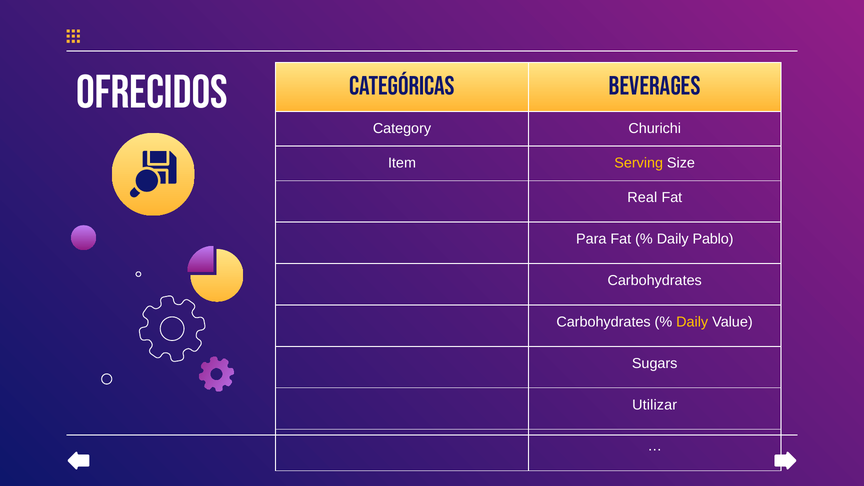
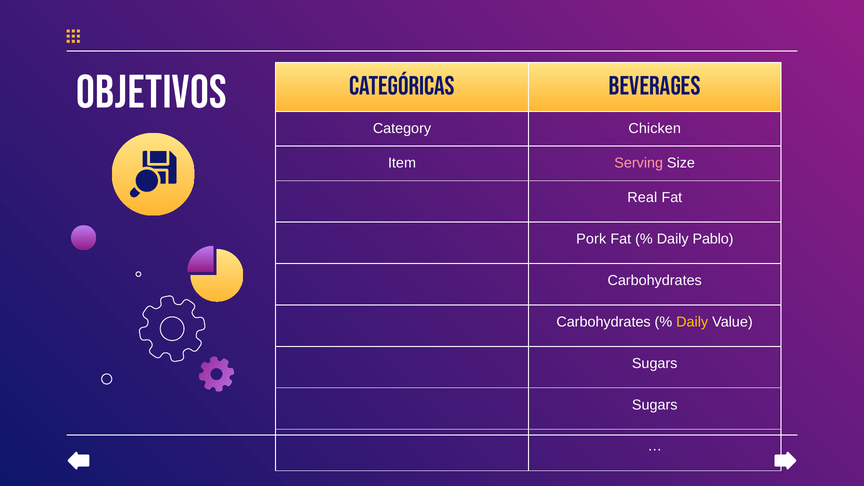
Ofrecidos: Ofrecidos -> Objetivos (152, 92)
Churichi: Churichi -> Chicken (655, 128)
Serving colour: yellow -> pink (639, 163)
Para: Para -> Pork (591, 239)
Utilizar: Utilizar -> Sugars (655, 405)
